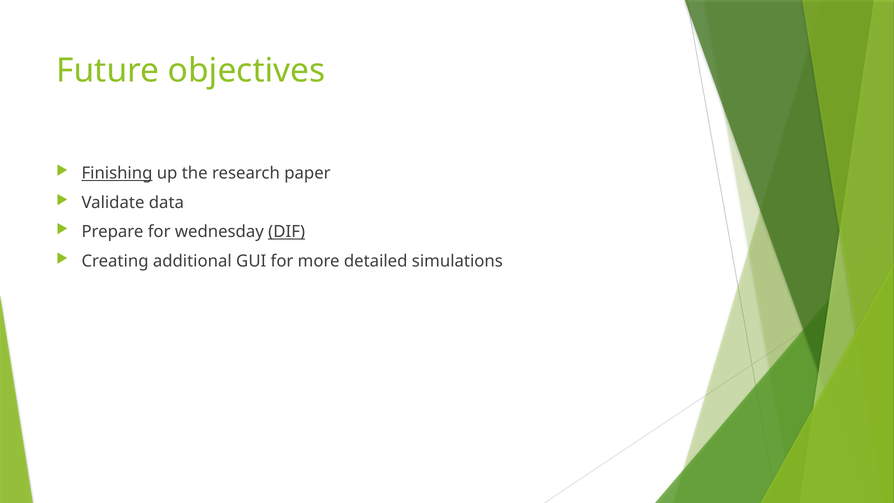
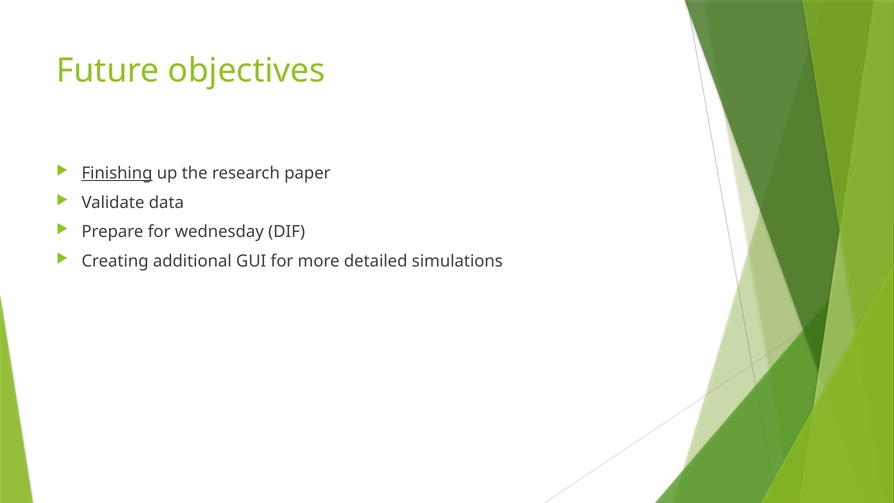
DIF underline: present -> none (287, 232)
